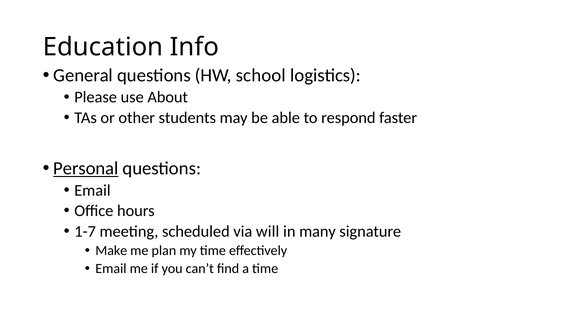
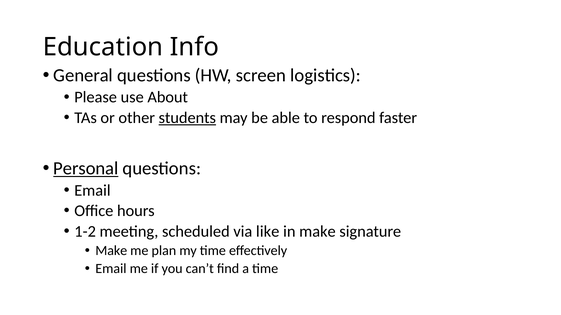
school: school -> screen (261, 76)
students underline: none -> present (187, 118)
1-7: 1-7 -> 1-2 (85, 232)
will: will -> like (268, 232)
in many: many -> make (317, 232)
